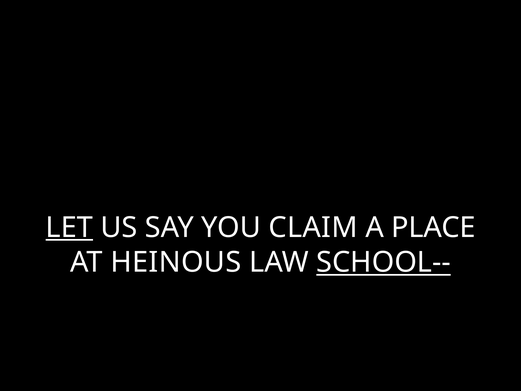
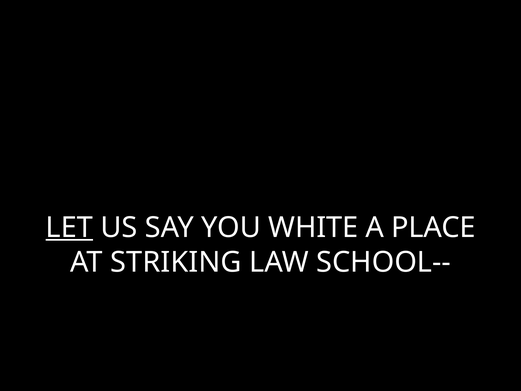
CLAIM: CLAIM -> WHITE (313, 227)
HEINOUS: HEINOUS -> STRIKING (176, 262)
SCHOOL-- underline: present -> none (383, 262)
